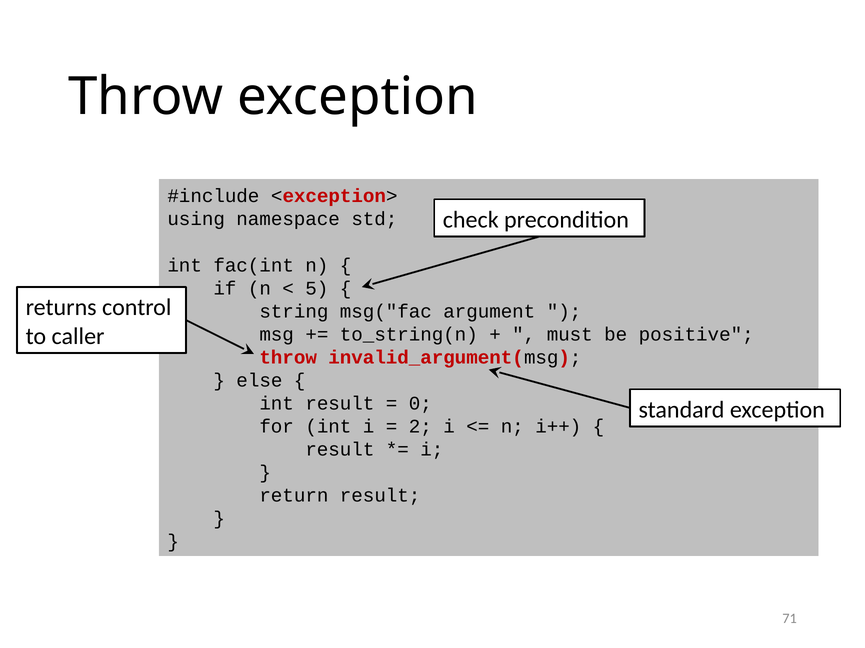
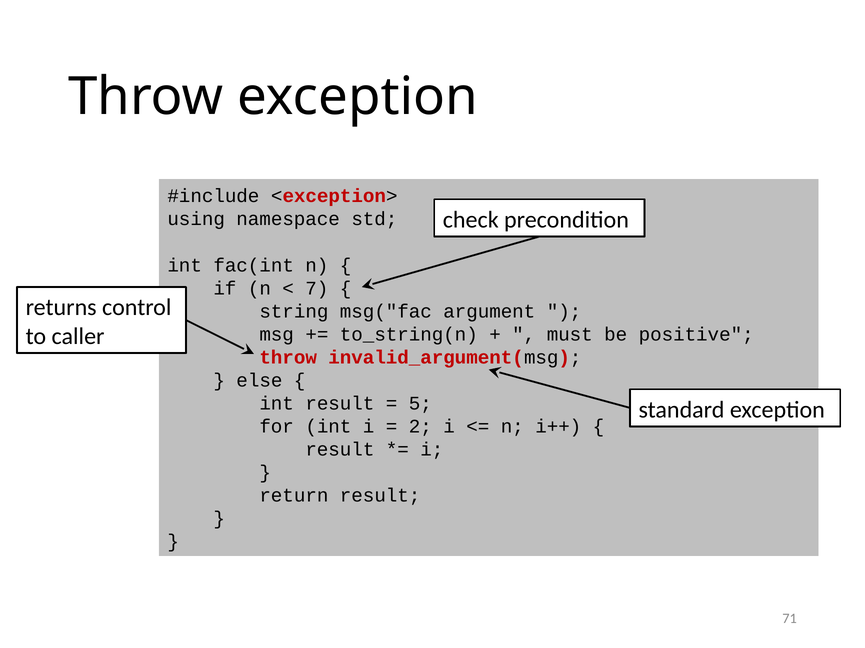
5: 5 -> 7 (317, 289)
0: 0 -> 5 (420, 404)
